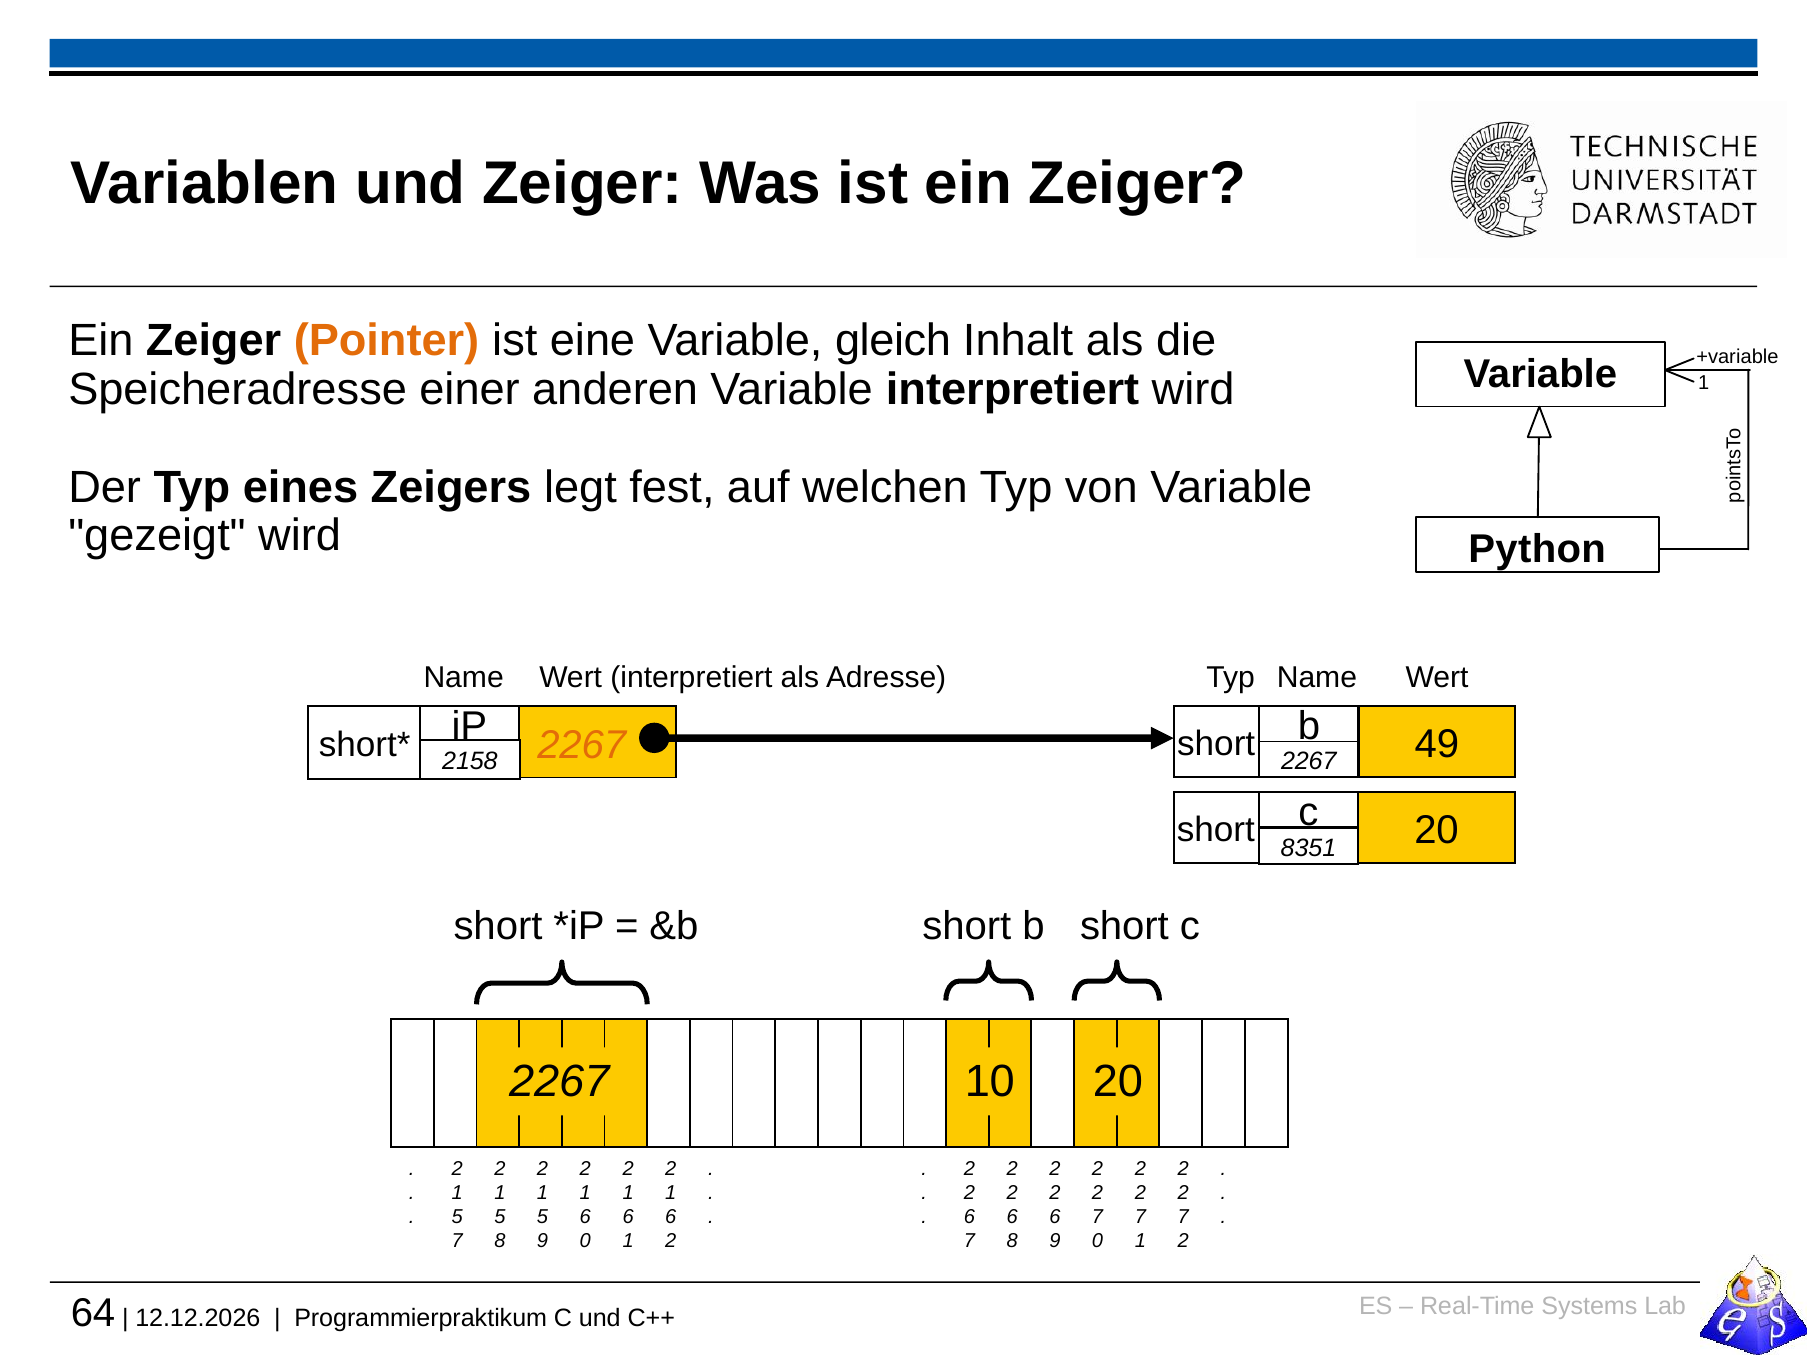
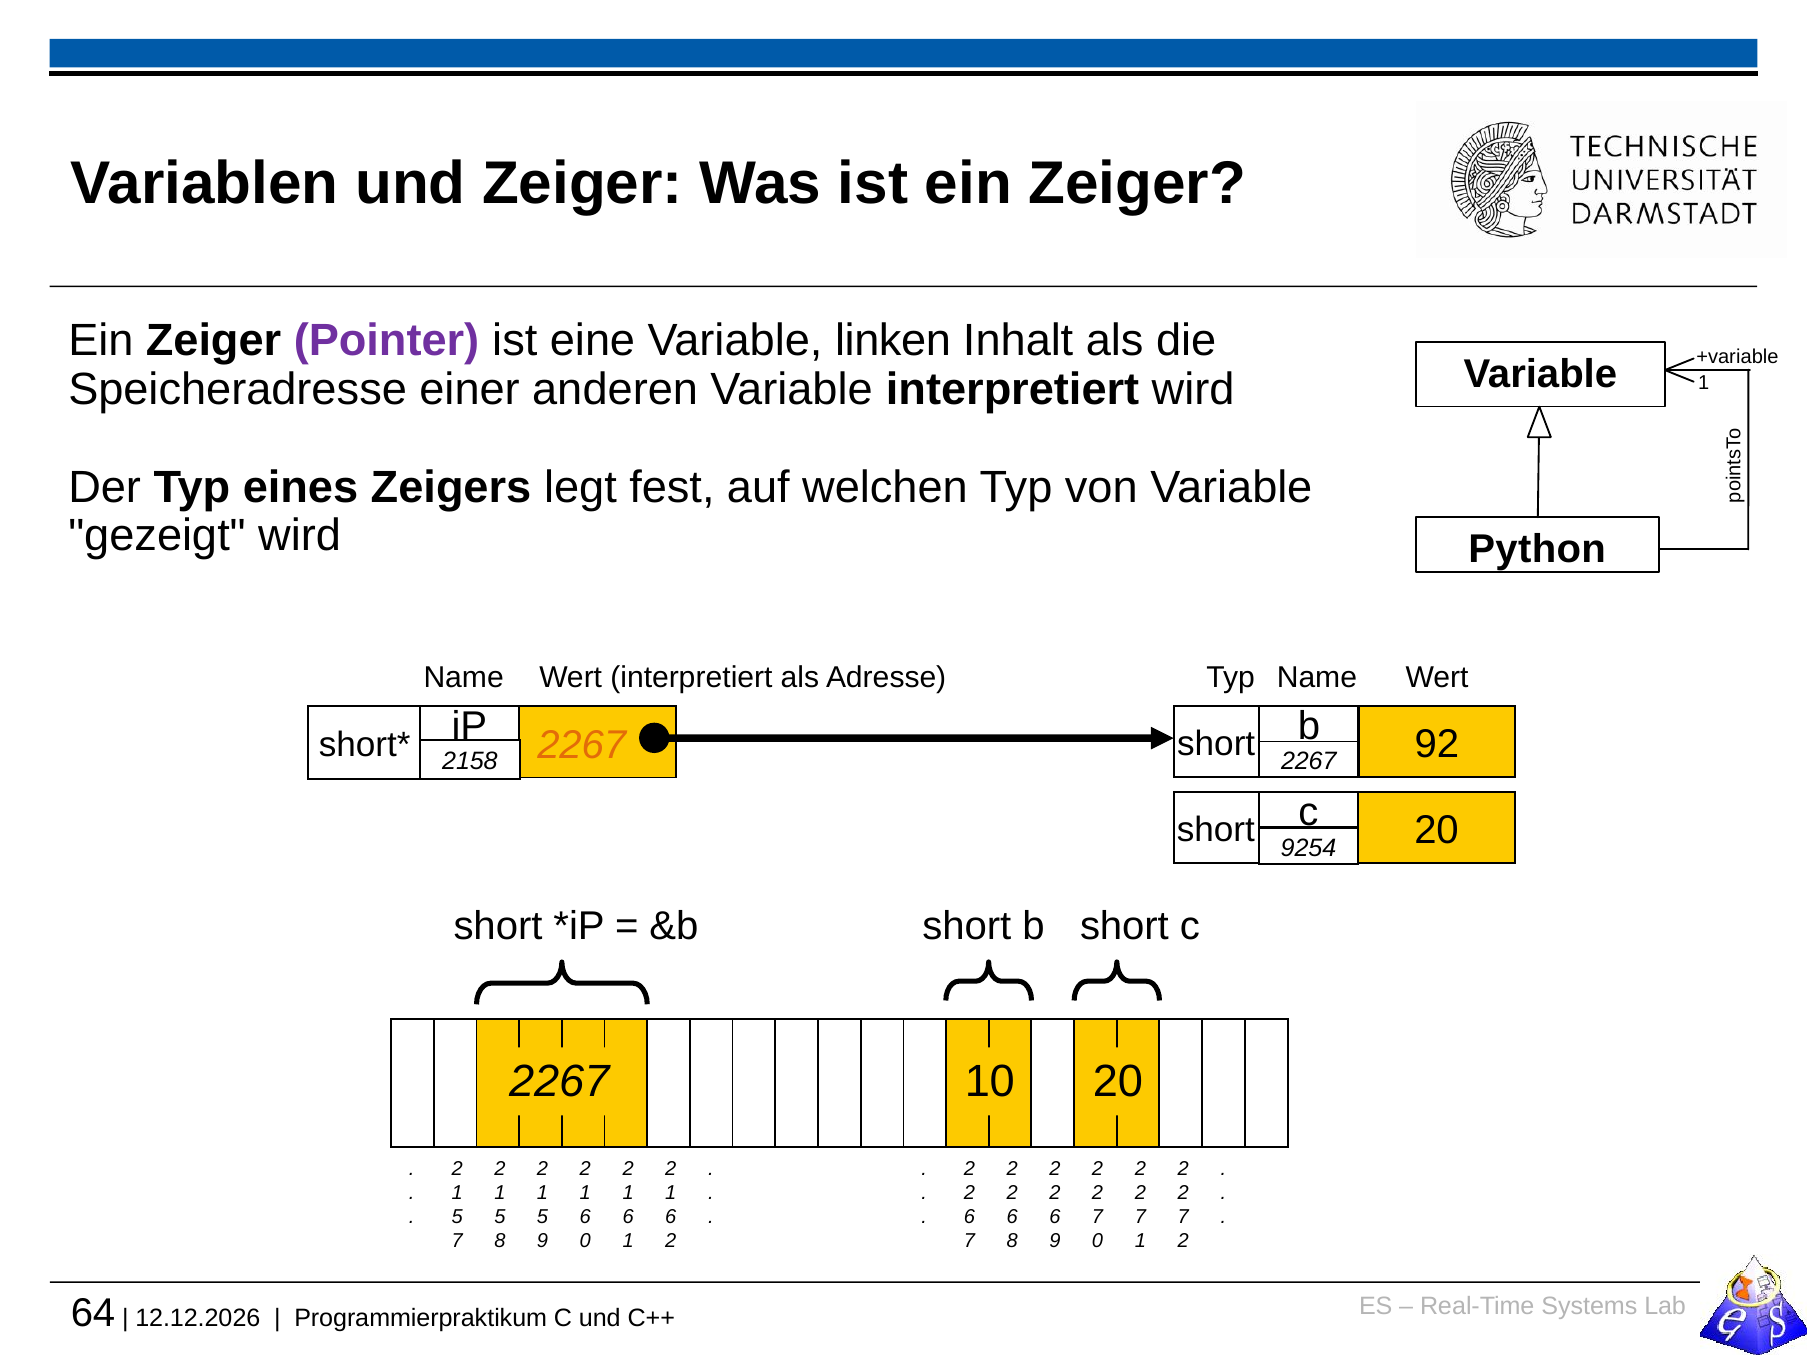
Pointer colour: orange -> purple (387, 341)
gleich: gleich -> linken (893, 341)
49: 49 -> 92 (1437, 744)
8351: 8351 -> 9254 (1309, 848)
